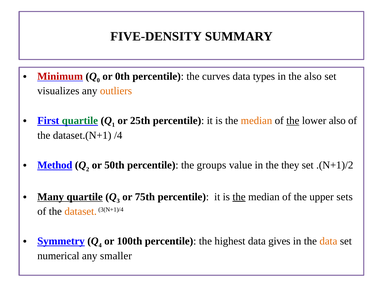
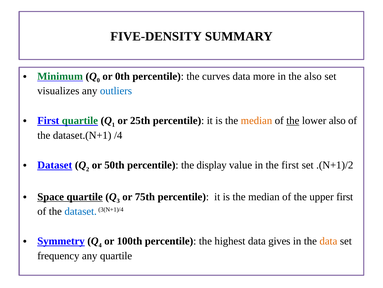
Minimum colour: red -> green (60, 76)
types: types -> more (264, 76)
outliers colour: orange -> blue (116, 91)
Method: Method -> Dataset (55, 165)
groups: groups -> display (212, 165)
the they: they -> first (290, 165)
Many: Many -> Space (51, 196)
the underline: present -> none (239, 196)
upper sets: sets -> first (345, 196)
dataset colour: orange -> blue (81, 211)
numerical: numerical -> frequency (58, 255)
any smaller: smaller -> quartile (116, 255)
